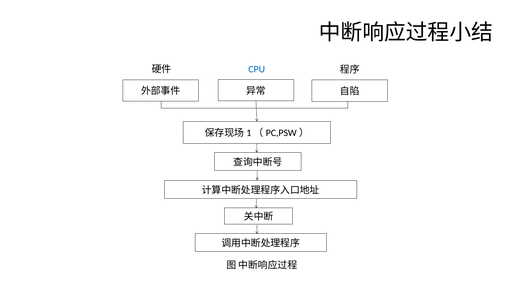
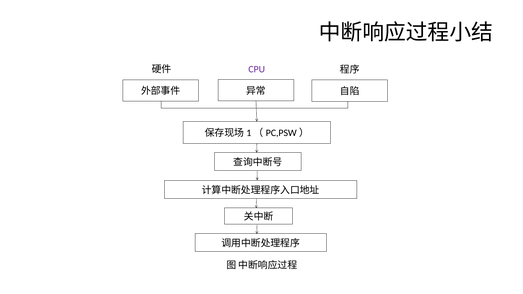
CPU colour: blue -> purple (257, 69)
